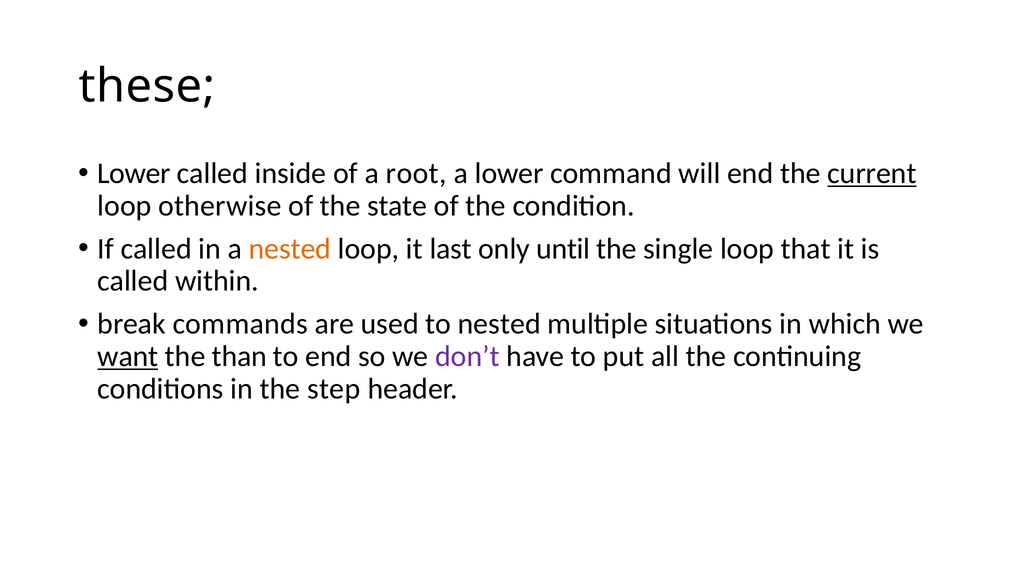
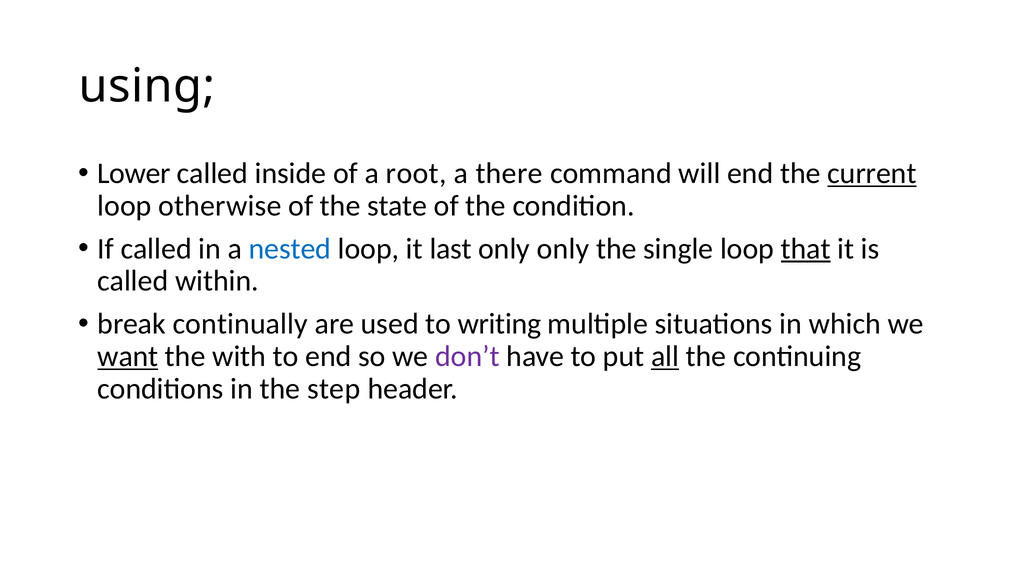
these: these -> using (147, 86)
a lower: lower -> there (509, 173)
nested colour: orange -> blue (290, 249)
only until: until -> only (563, 249)
that underline: none -> present (806, 249)
commands: commands -> continually (240, 324)
to nested: nested -> writing (499, 324)
than: than -> with (239, 356)
all underline: none -> present (665, 356)
